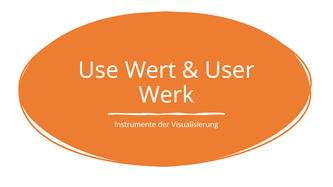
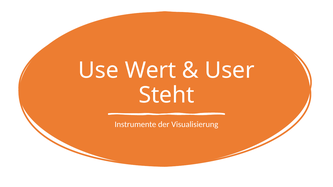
Werk: Werk -> Steht (166, 95)
